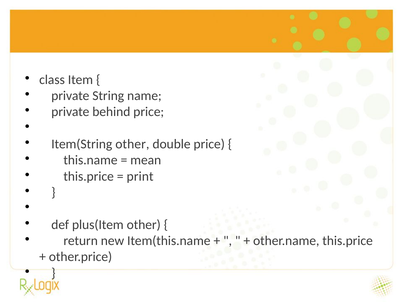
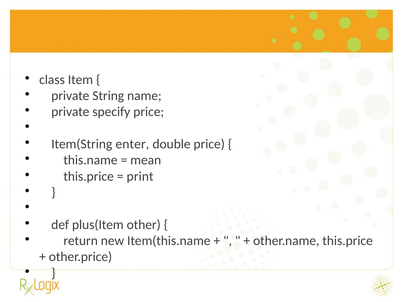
behind: behind -> specify (111, 112)
Item(String other: other -> enter (132, 144)
